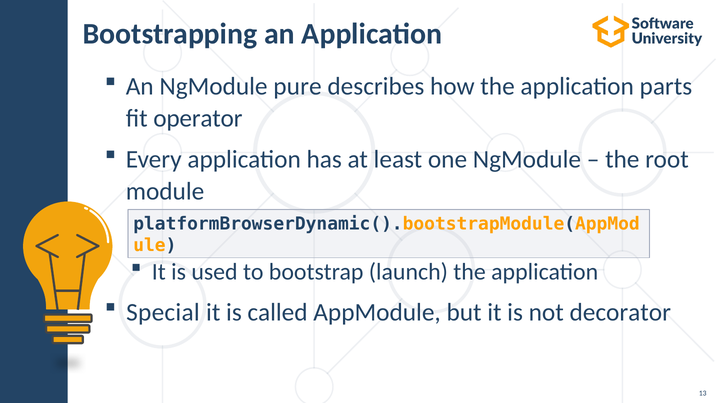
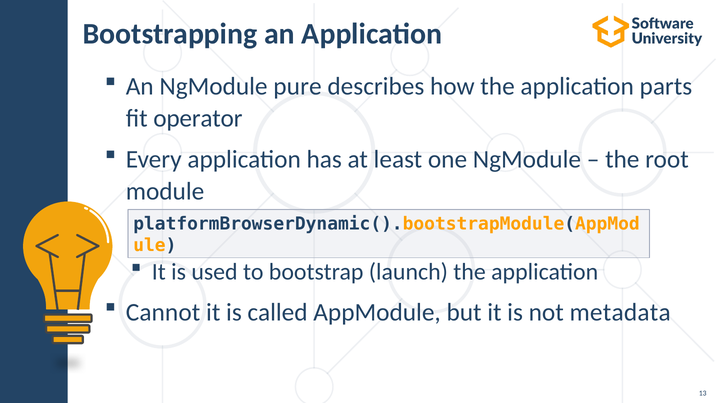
Special: Special -> Cannot (163, 312)
decorator: decorator -> metadata (620, 312)
